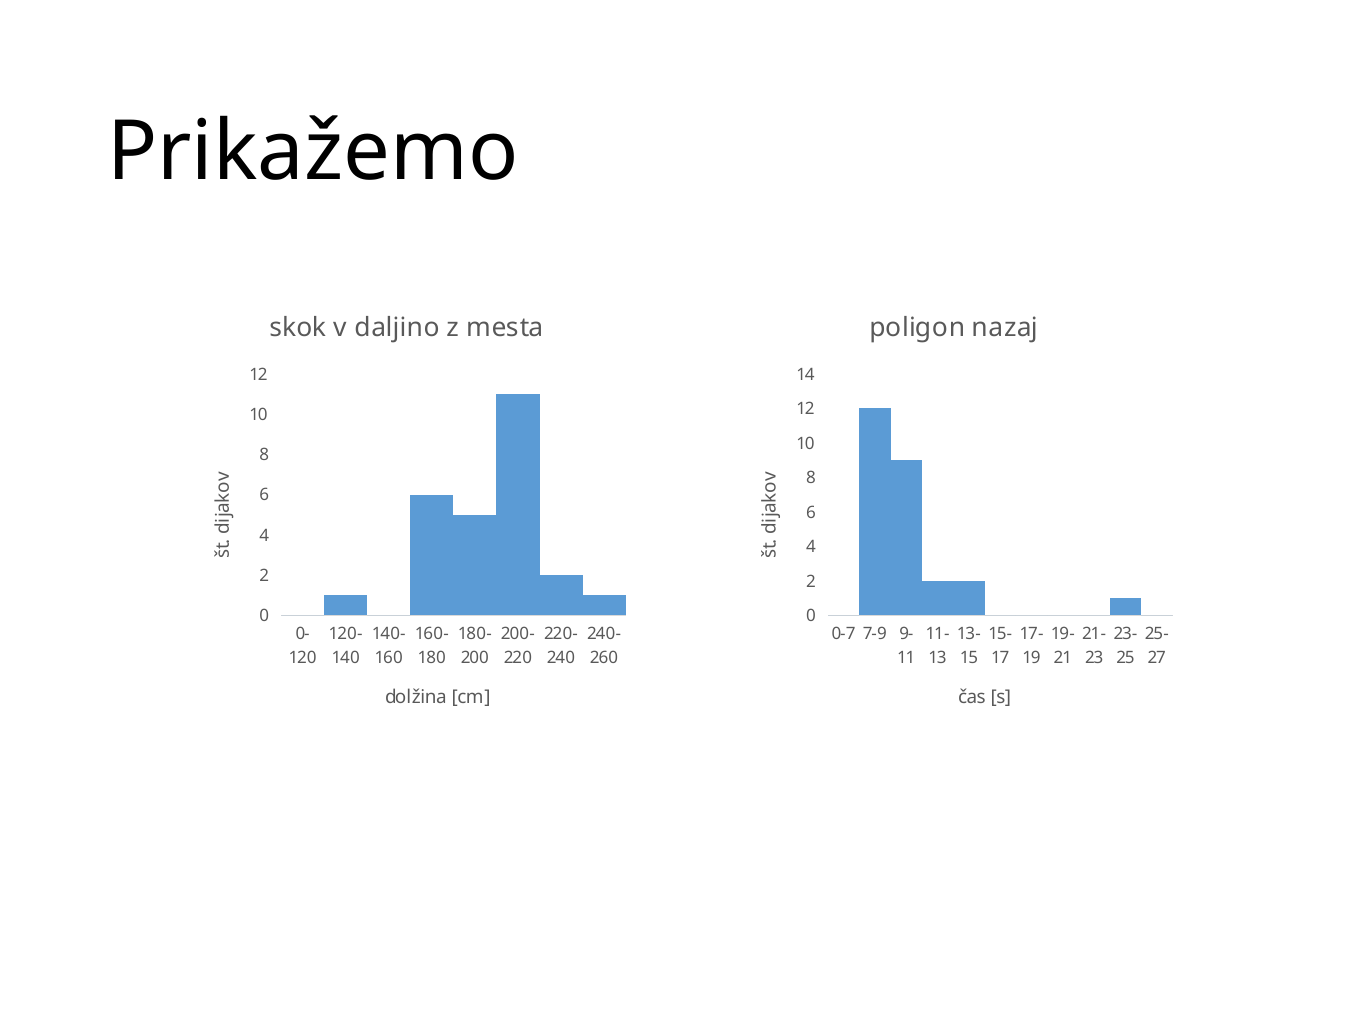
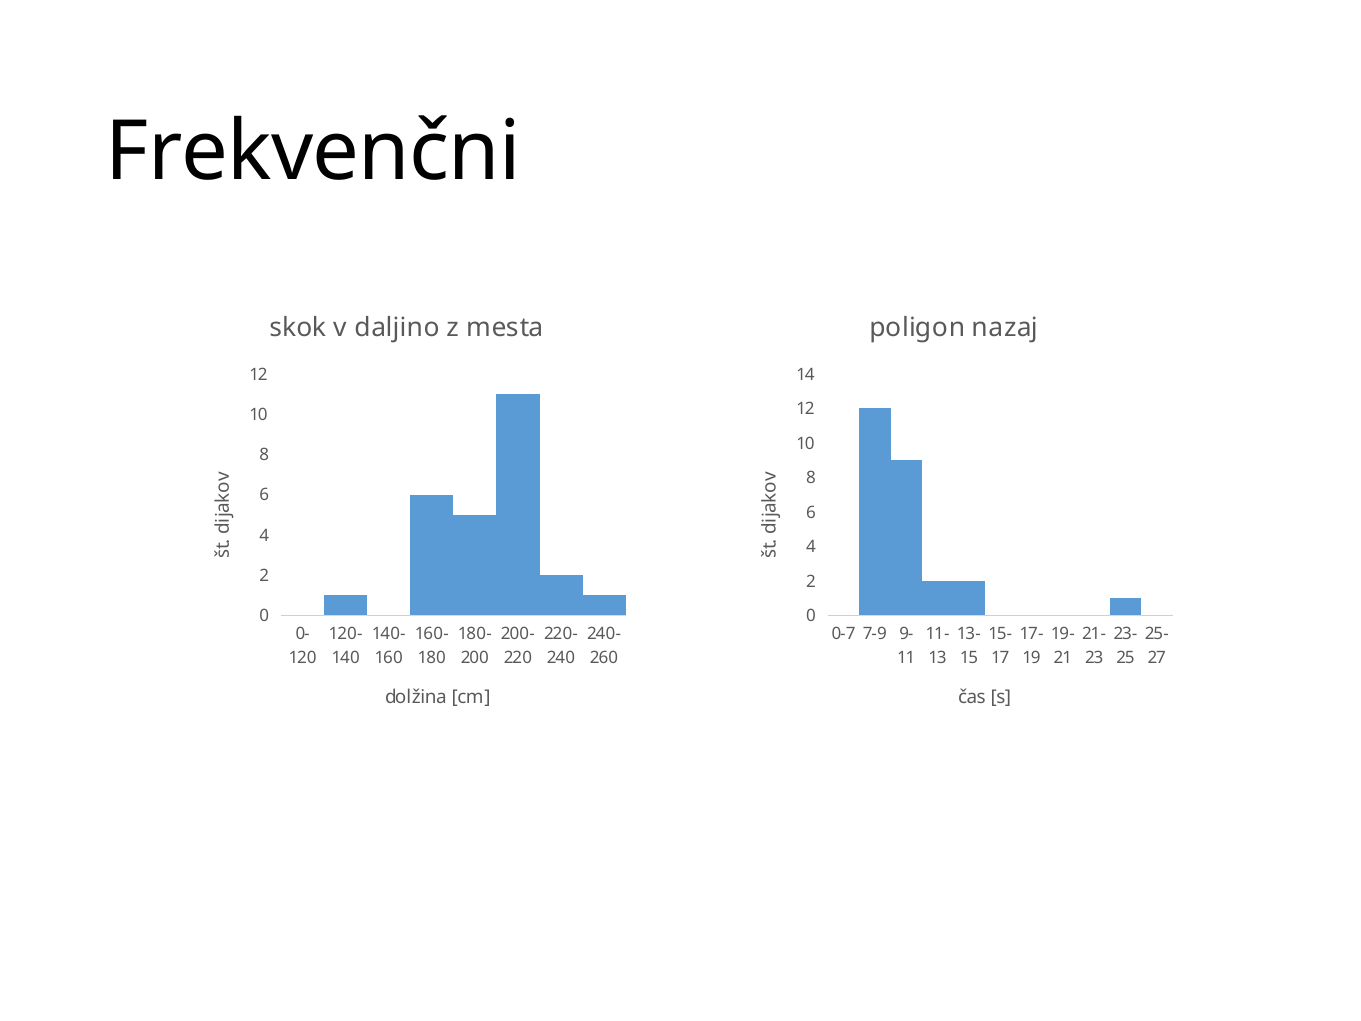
Prikažemo: Prikažemo -> Frekvenčni (313, 152)
